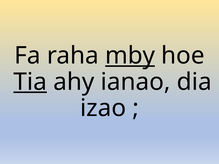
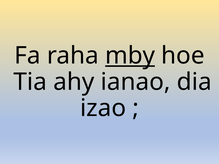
Tia underline: present -> none (30, 82)
